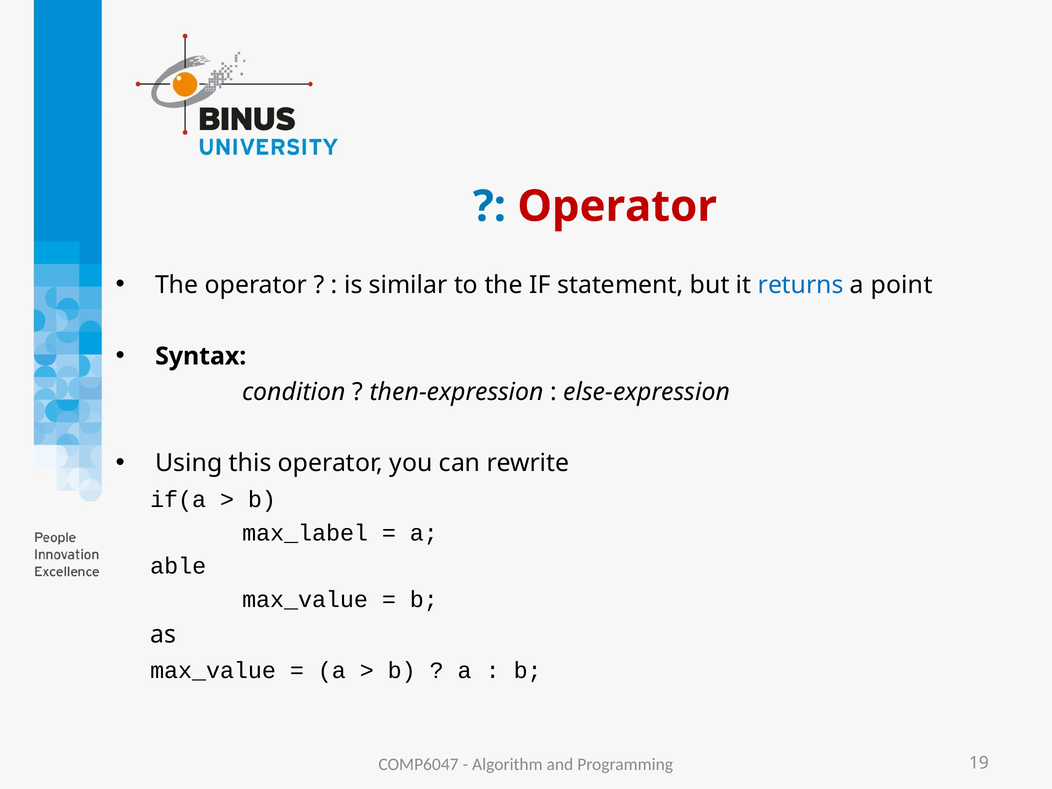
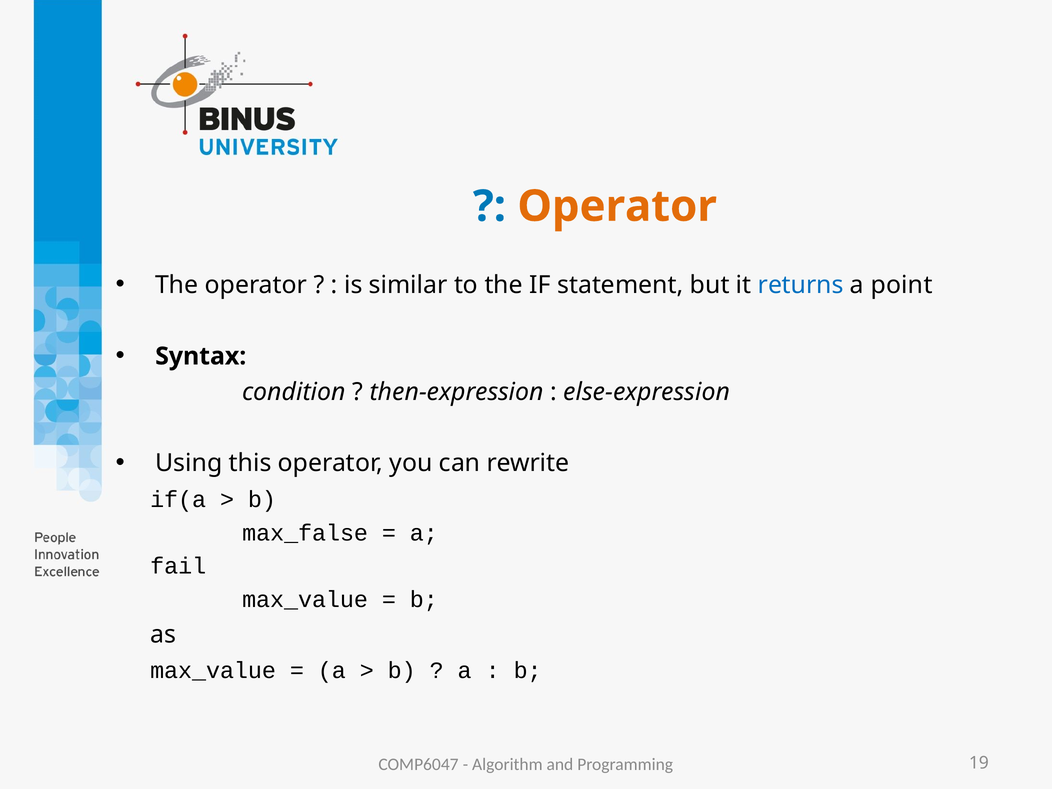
Operator colour: red -> orange (617, 206)
max_label: max_label -> max_false (305, 533)
able: able -> fail (178, 566)
